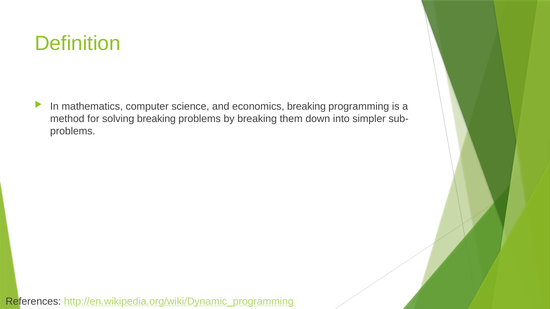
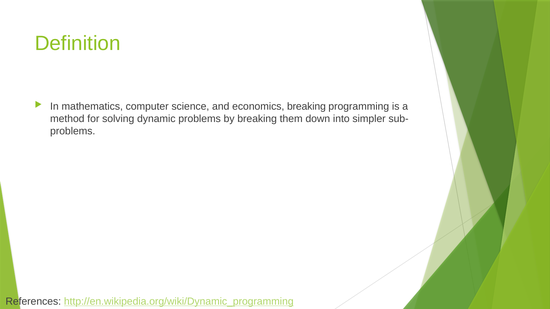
solving breaking: breaking -> dynamic (156, 119)
